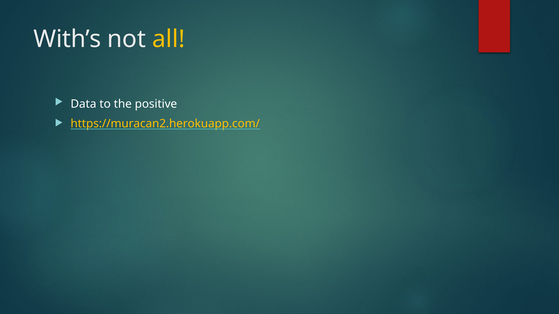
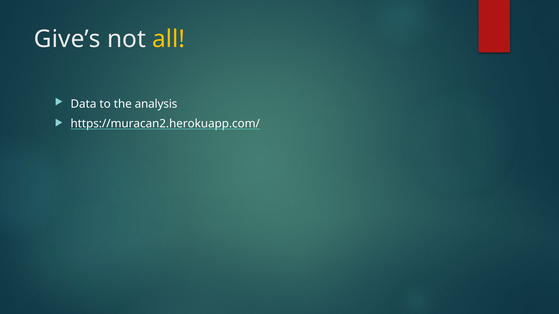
With’s: With’s -> Give’s (67, 39)
positive: positive -> analysis (156, 104)
https://muracan2.herokuapp.com/ colour: yellow -> white (165, 124)
